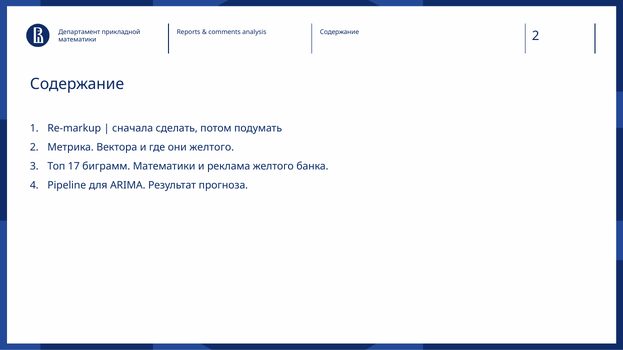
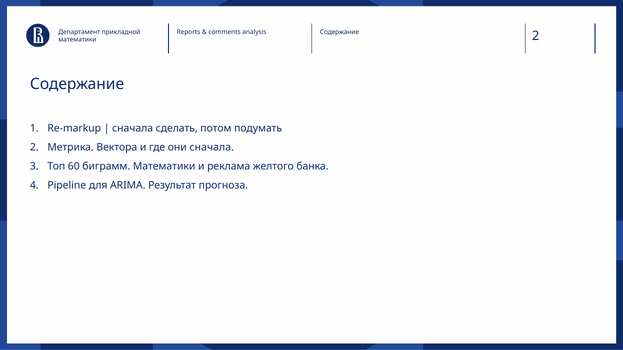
они желтого: желтого -> сначала (212, 147)
17: 17 -> 60 (74, 166)
